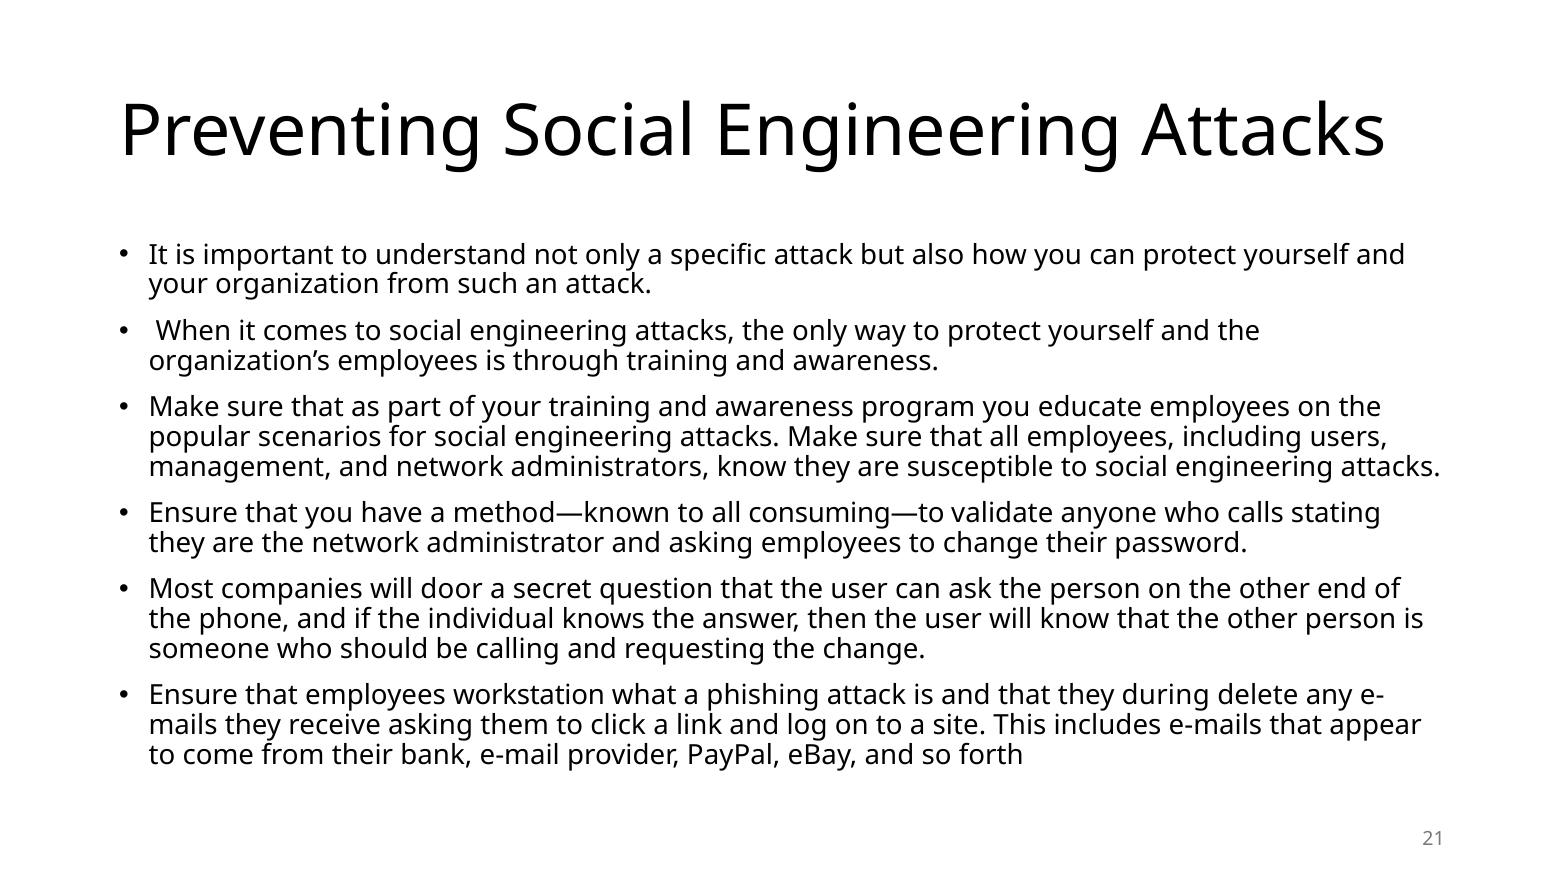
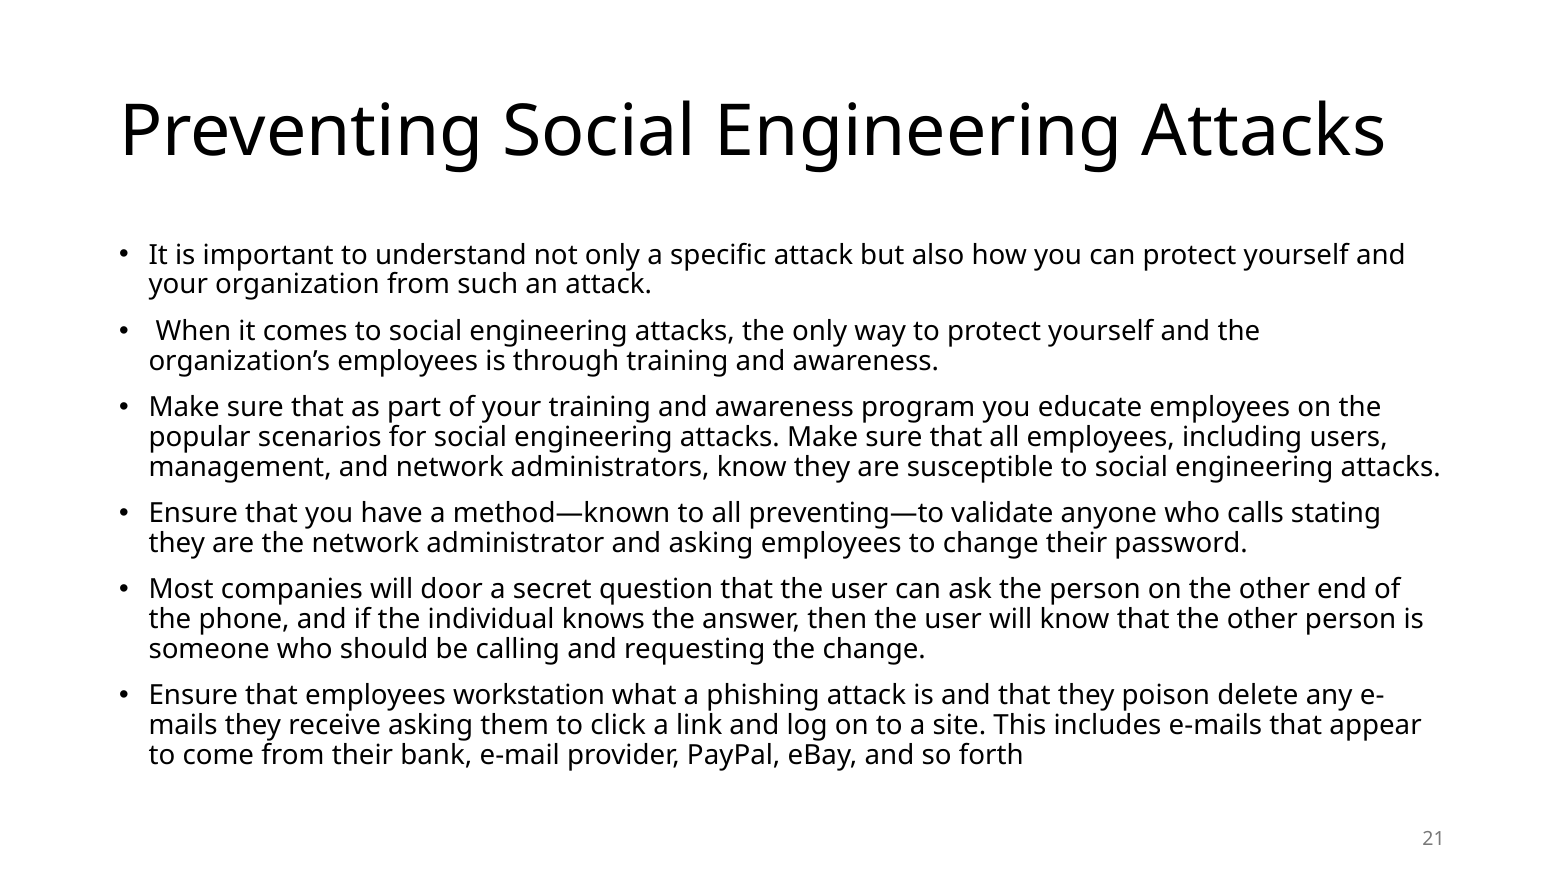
consuming—to: consuming—to -> preventing—to (846, 513)
during: during -> poison (1166, 695)
